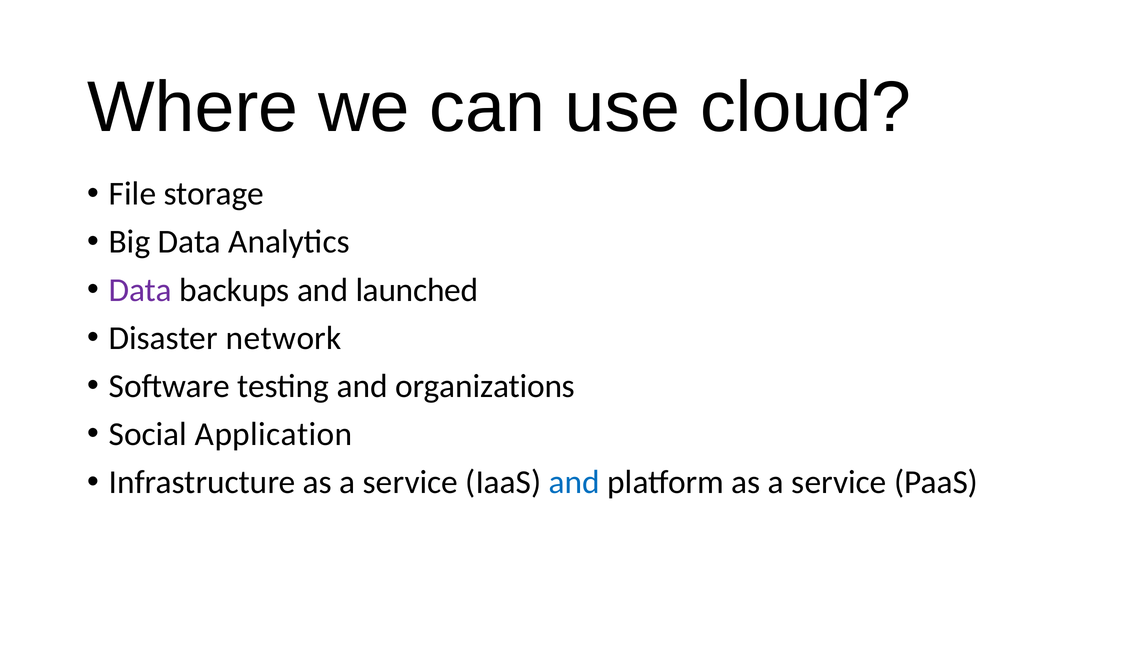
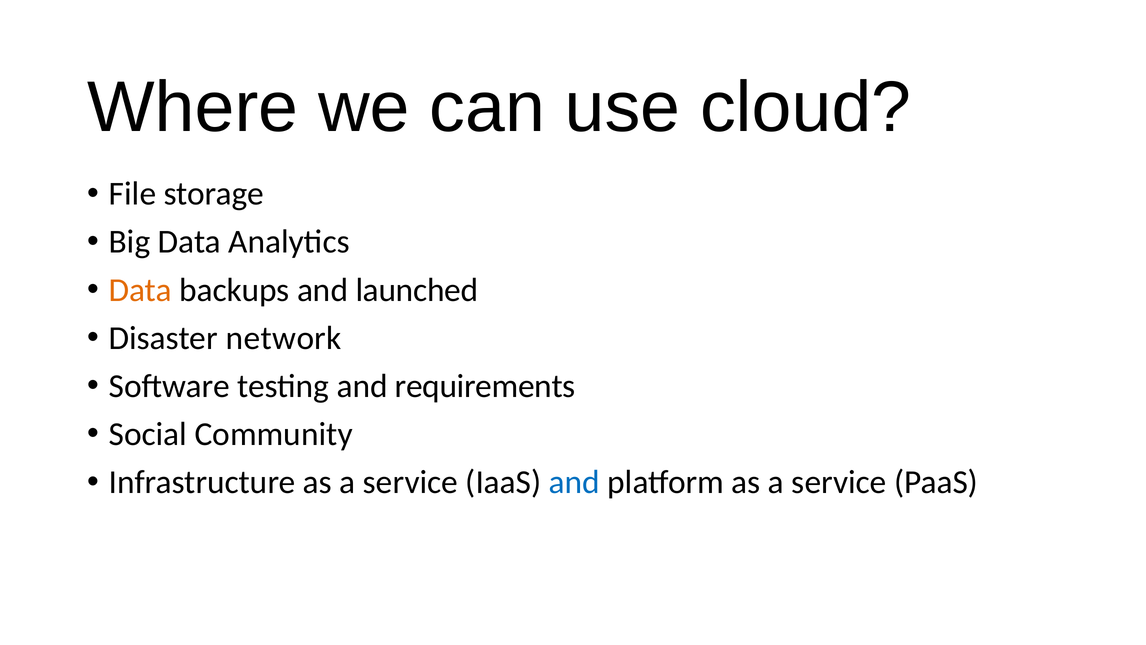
Data colour: purple -> orange (140, 290)
organizations: organizations -> requirements (485, 386)
Application: Application -> Community (274, 434)
